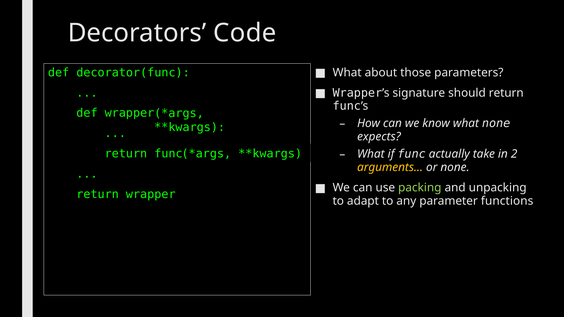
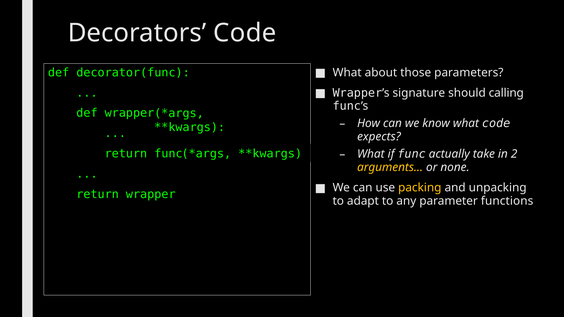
should return: return -> calling (506, 93)
what none: none -> code (496, 124)
packing colour: light green -> yellow (420, 188)
